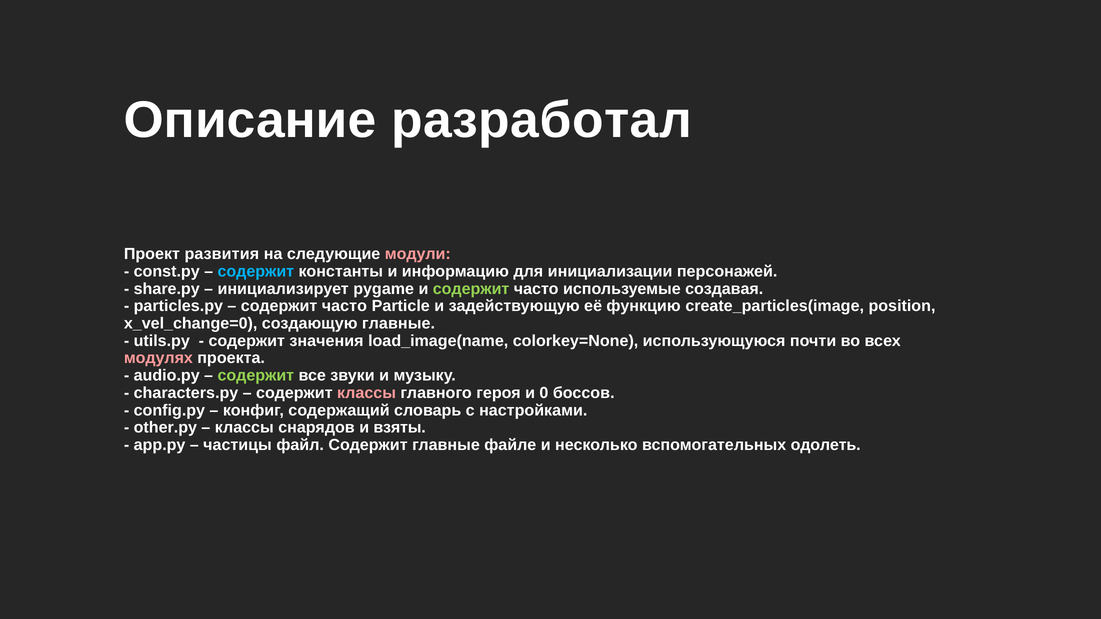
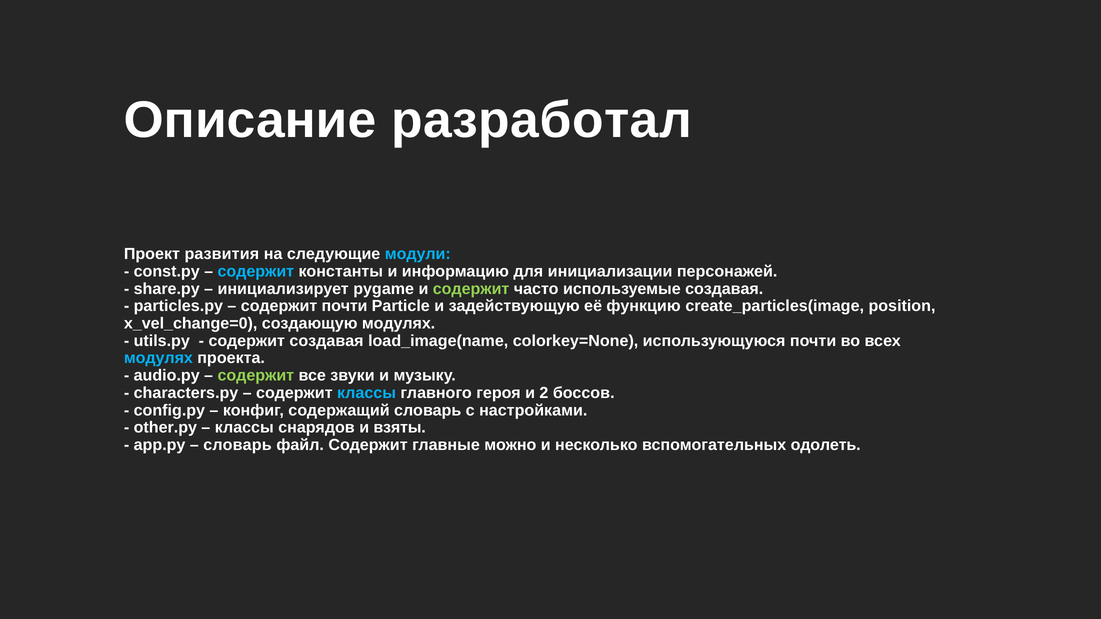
модули colour: pink -> light blue (418, 254)
часто: часто -> почти (345, 306)
создающую главные: главные -> модулях (399, 324)
содержит значения: значения -> создавая (327, 341)
модулях colour: pink -> light blue (158, 358)
классы colour: pink -> light blue (367, 393)
0: 0 -> 2 (544, 393)
частицы: частицы -> словарь (237, 445)
файле: файле -> можно (510, 445)
